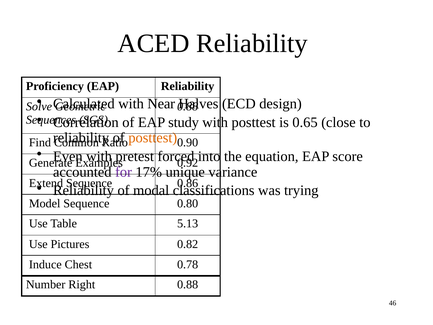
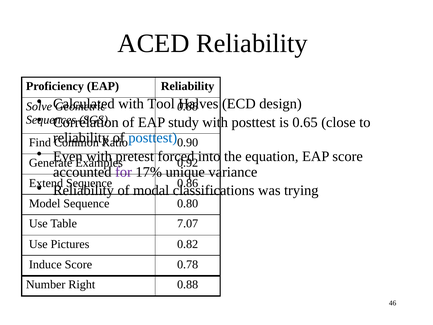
Near: Near -> Tool (161, 104)
posttest colour: orange -> blue (153, 138)
5.13: 5.13 -> 7.07 (188, 224)
Induce Chest: Chest -> Score (78, 264)
